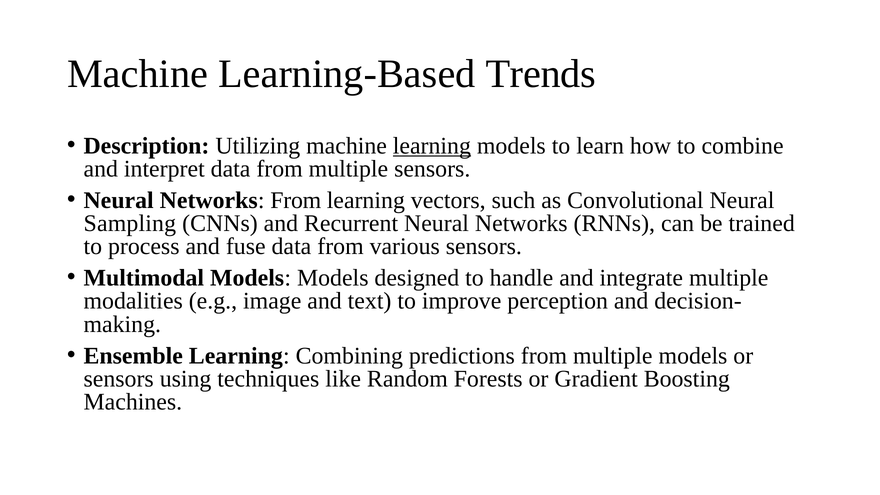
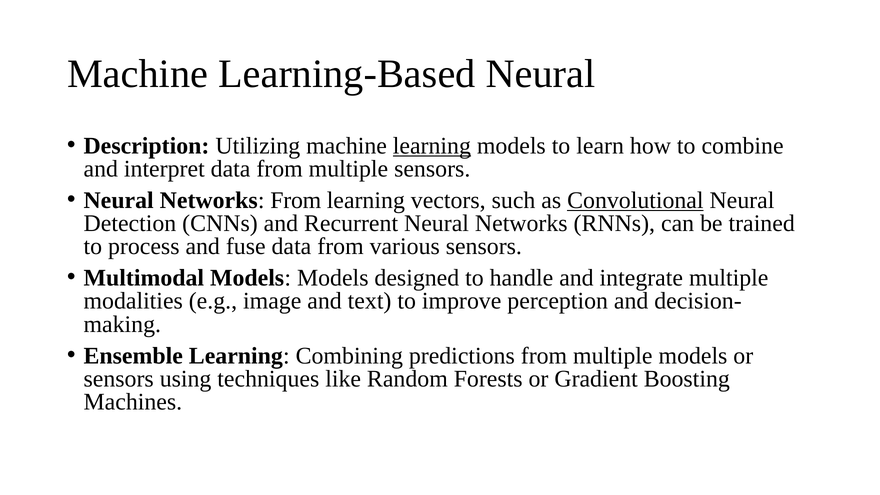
Learning-Based Trends: Trends -> Neural (541, 74)
Convolutional underline: none -> present (635, 200)
Sampling: Sampling -> Detection (130, 223)
